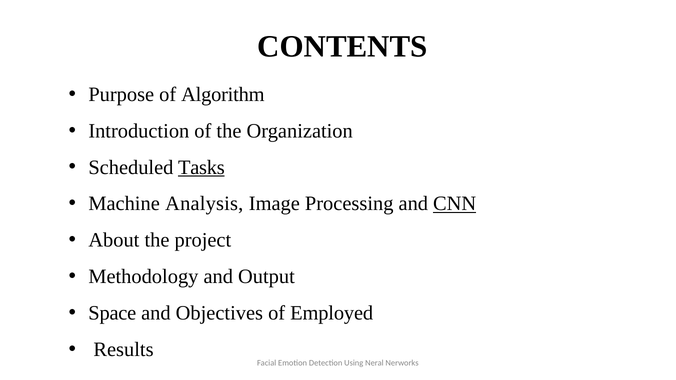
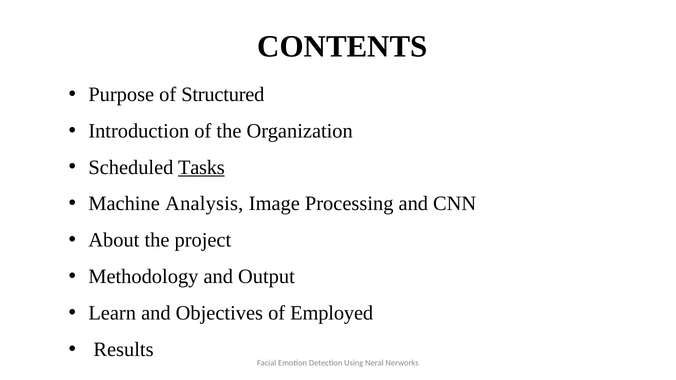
Algorithm: Algorithm -> Structured (223, 95)
CNN underline: present -> none (455, 204)
Space: Space -> Learn (112, 313)
